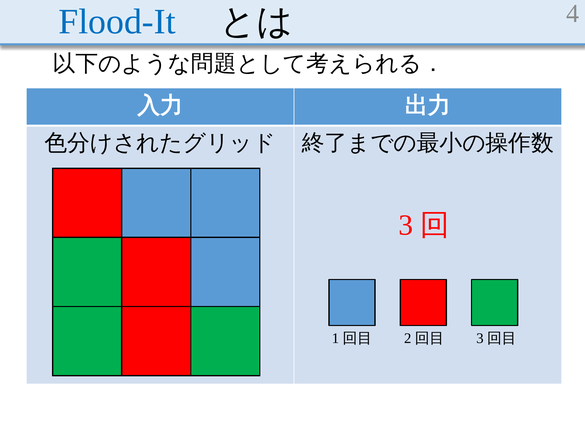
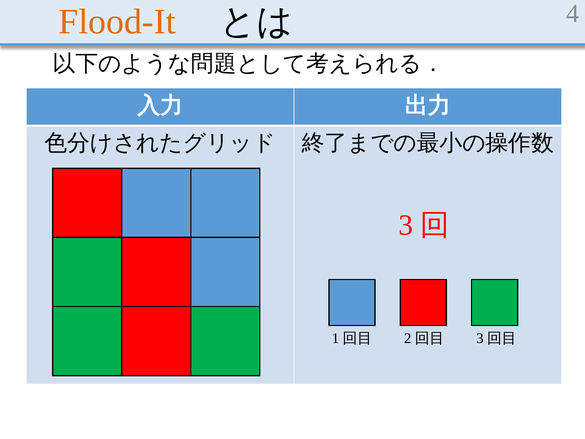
Flood-It colour: blue -> orange (117, 22)
